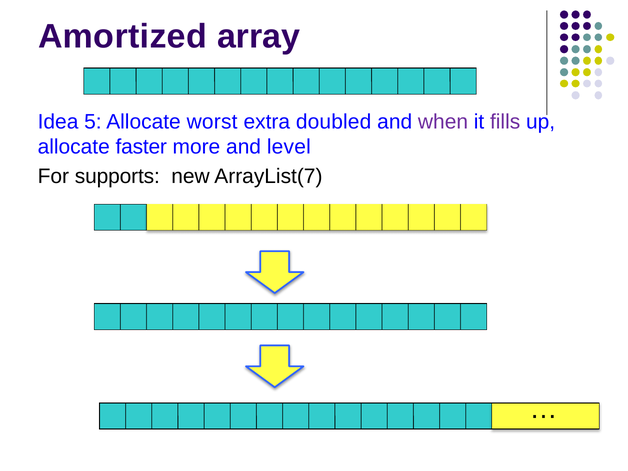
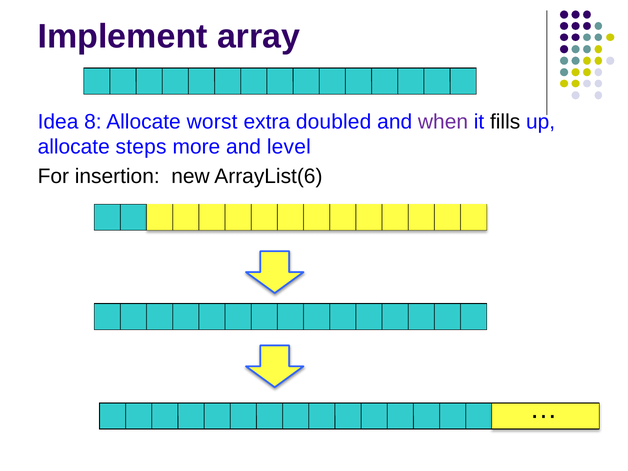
Amortized: Amortized -> Implement (123, 36)
5: 5 -> 8 (93, 122)
fills colour: purple -> black (505, 122)
faster: faster -> steps (141, 147)
supports: supports -> insertion (117, 176)
ArrayList(7: ArrayList(7 -> ArrayList(6 (268, 176)
